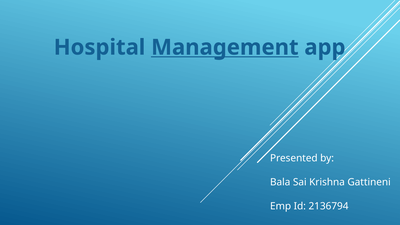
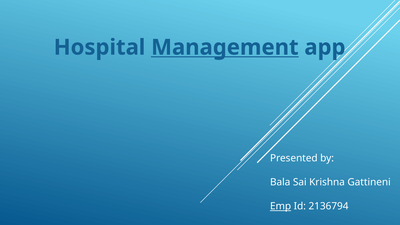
Emp underline: none -> present (281, 206)
